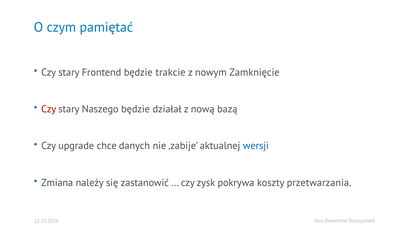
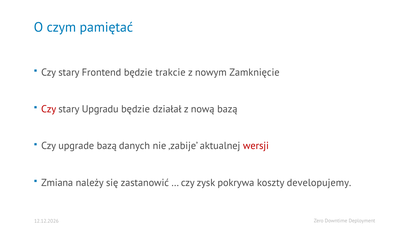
Naszego: Naszego -> Upgradu (100, 109)
upgrade chce: chce -> bazą (107, 146)
wersji colour: blue -> red (256, 146)
przetwarzania: przetwarzania -> developujemy (319, 183)
